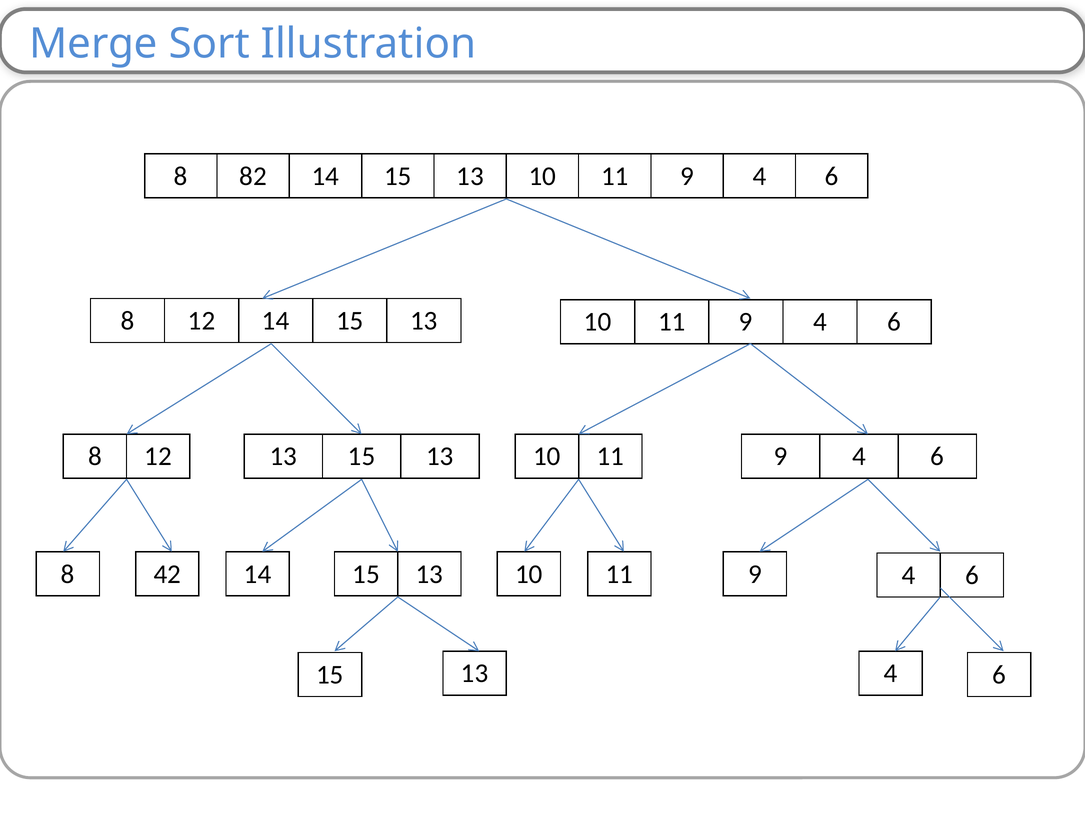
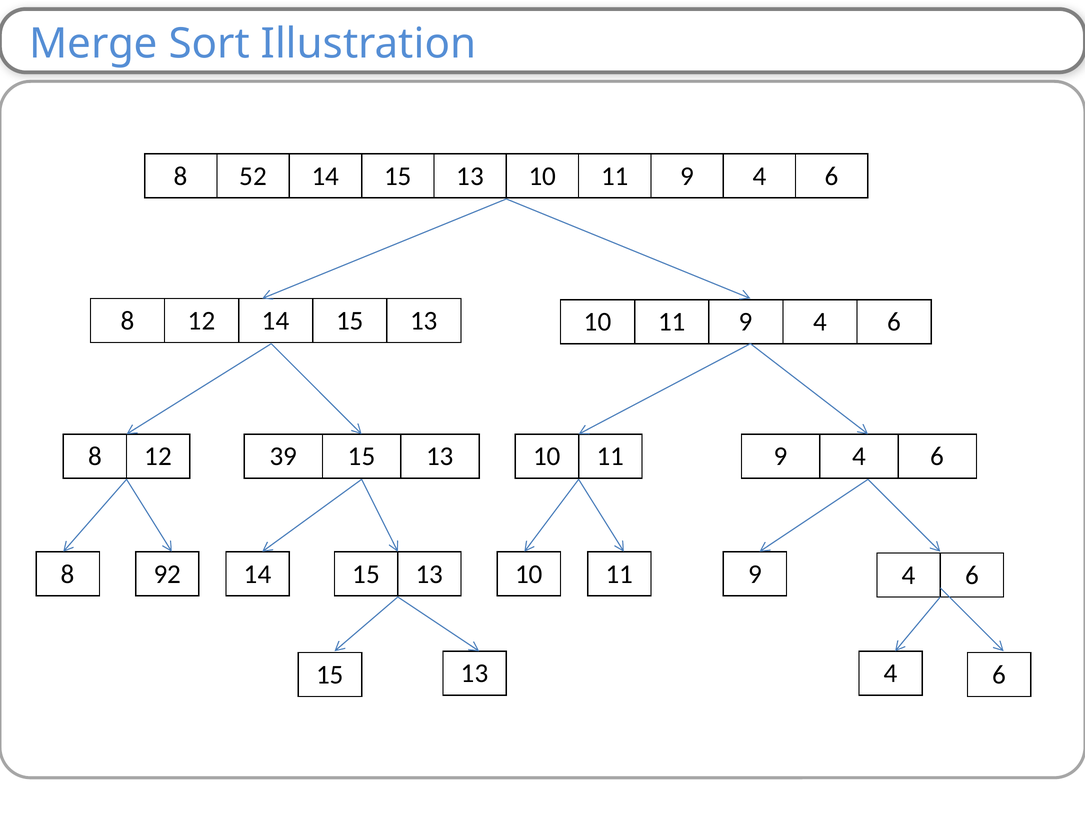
82: 82 -> 52 (253, 176)
12 13: 13 -> 39 (283, 456)
42: 42 -> 92 (167, 574)
